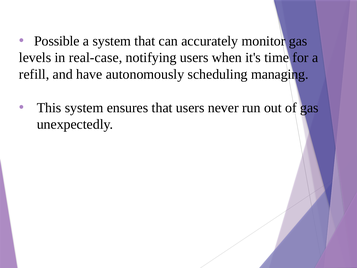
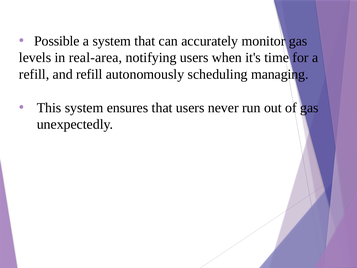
real-case: real-case -> real-area (96, 58)
and have: have -> refill (89, 74)
